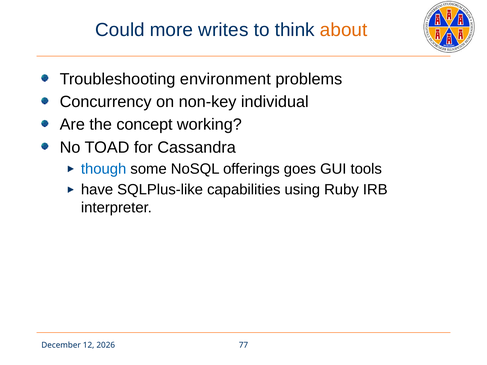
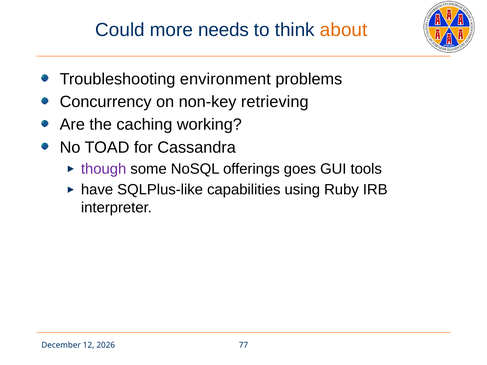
writes: writes -> needs (224, 30)
individual: individual -> retrieving (275, 102)
concept: concept -> caching (144, 125)
though colour: blue -> purple (104, 169)
